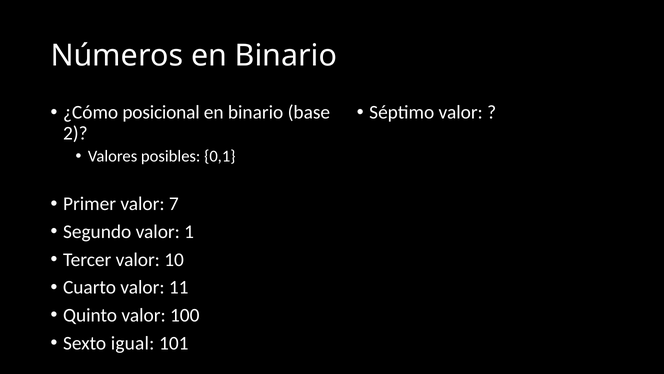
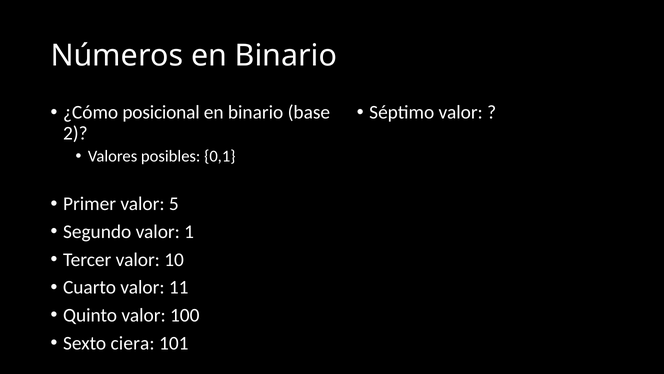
7: 7 -> 5 (174, 204)
igual: igual -> ciera (133, 343)
